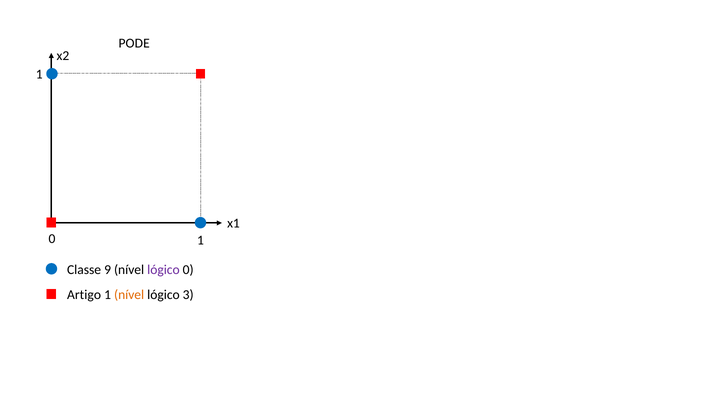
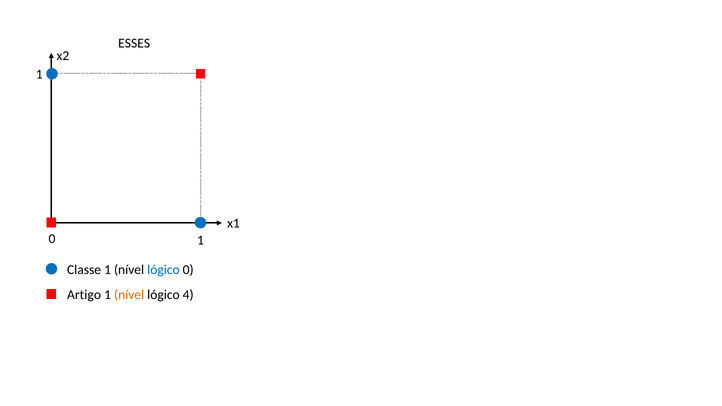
PODE: PODE -> ESSES (134, 43)
Classe 9: 9 -> 1 (108, 270)
lógico colour: purple -> blue (163, 270)
3: 3 -> 4 (188, 295)
